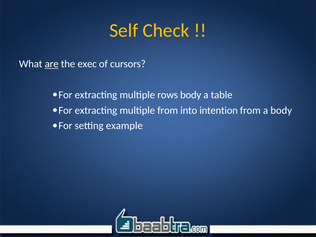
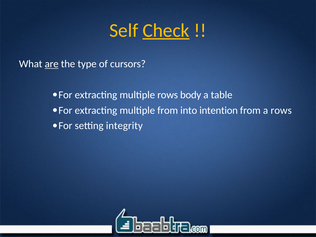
Check underline: none -> present (166, 31)
exec: exec -> type (87, 64)
a body: body -> rows (281, 110)
example: example -> integrity (124, 126)
